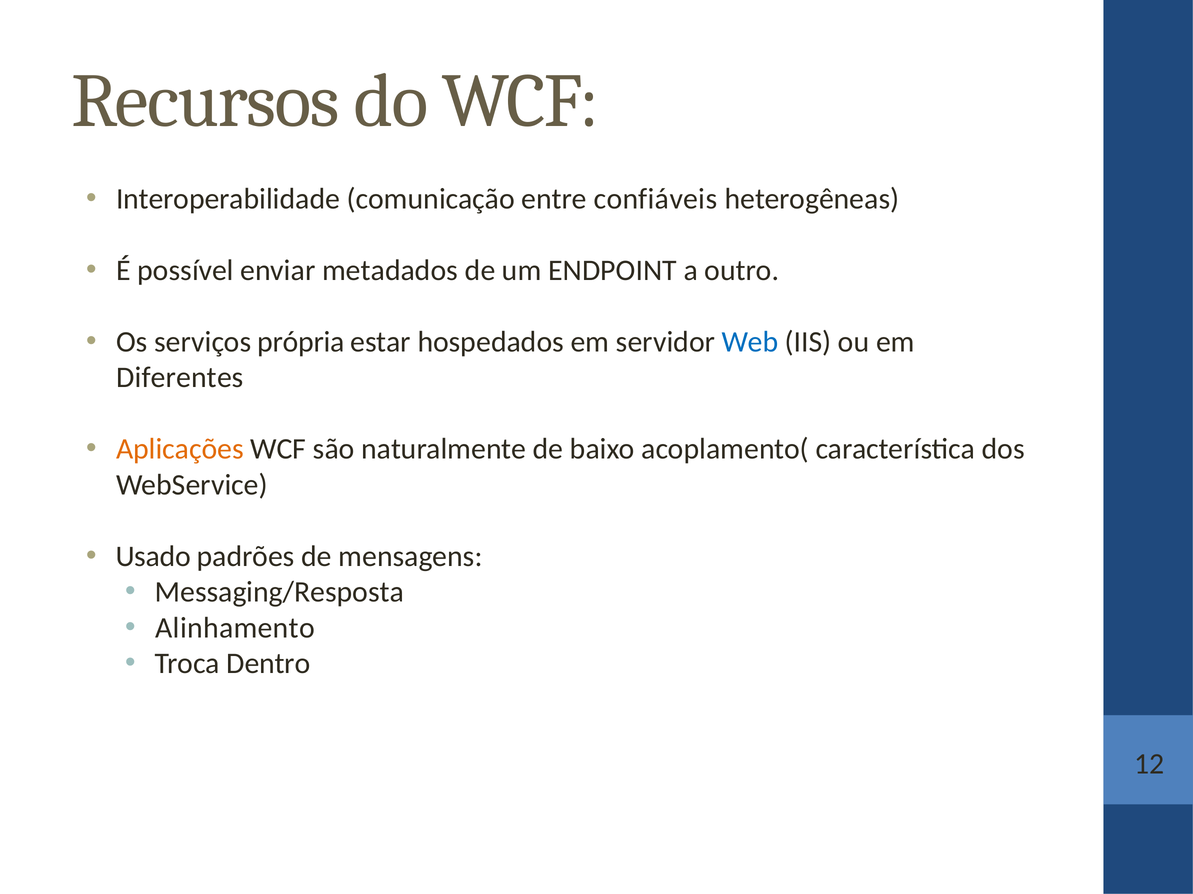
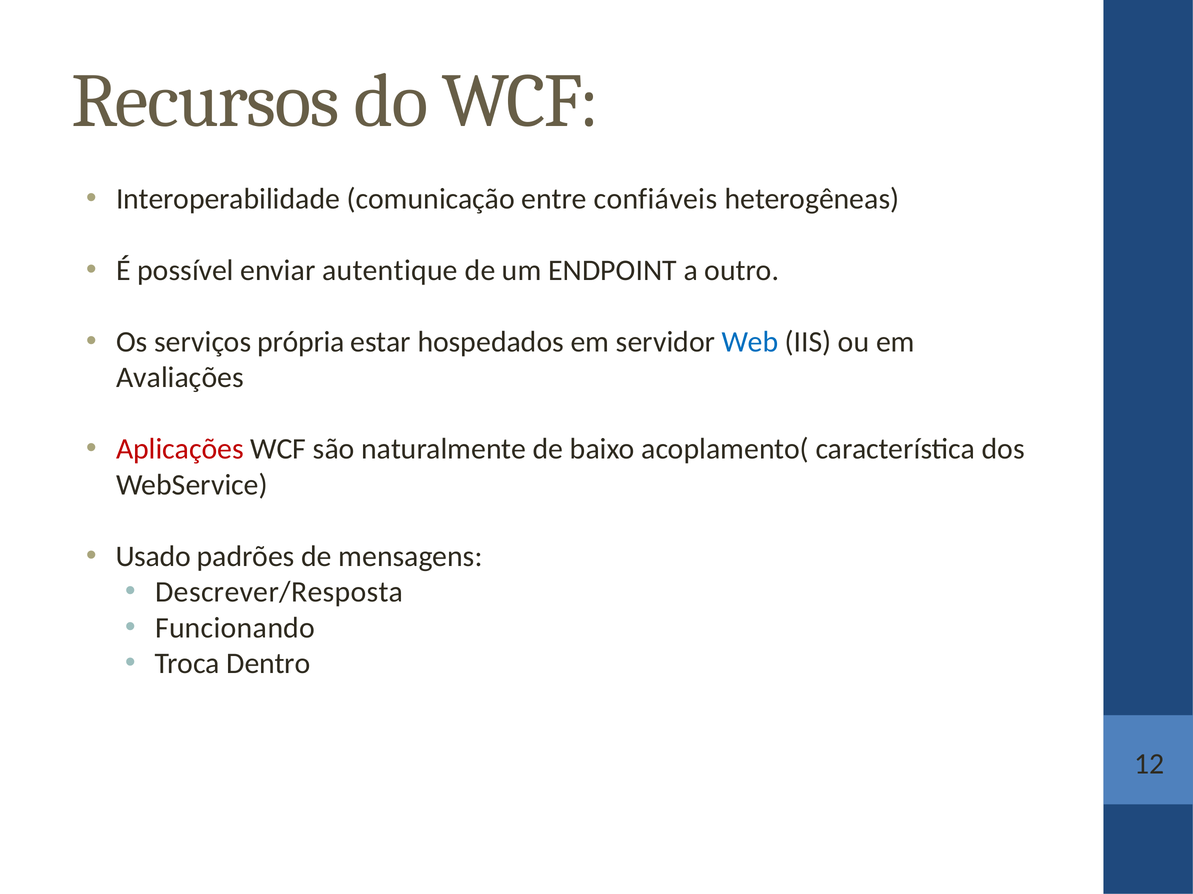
metadados: metadados -> autentique (390, 271)
Diferentes: Diferentes -> Avaliações (180, 378)
Aplicações colour: orange -> red (180, 449)
Messaging/Resposta: Messaging/Resposta -> Descrever/Resposta (279, 593)
Alinhamento: Alinhamento -> Funcionando (235, 628)
